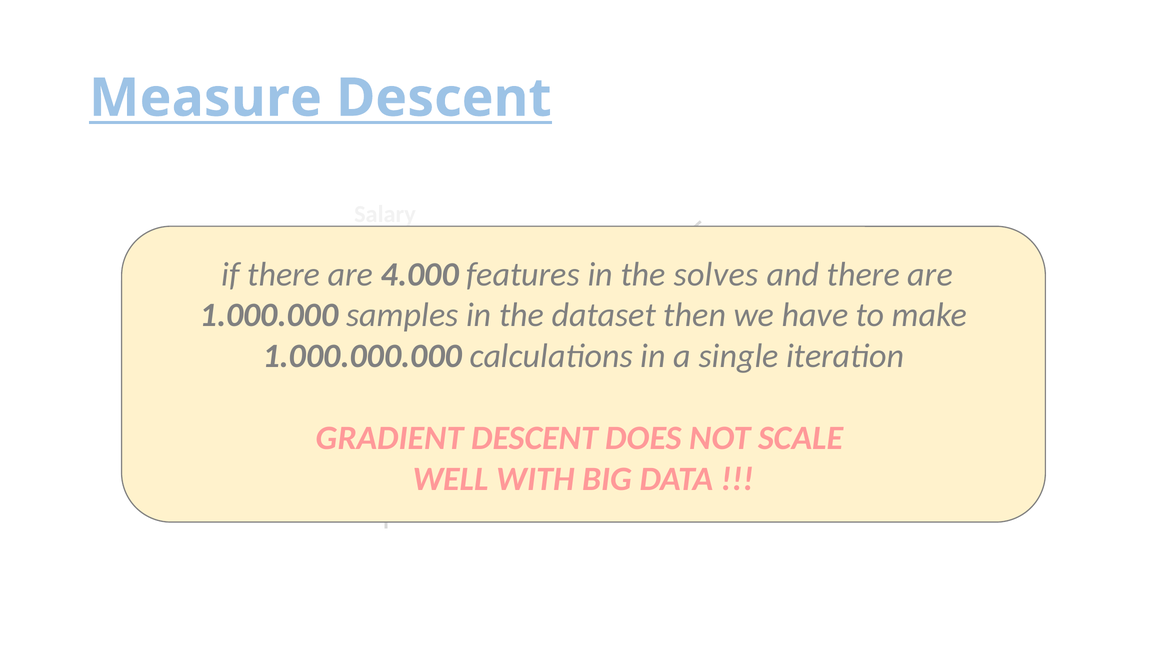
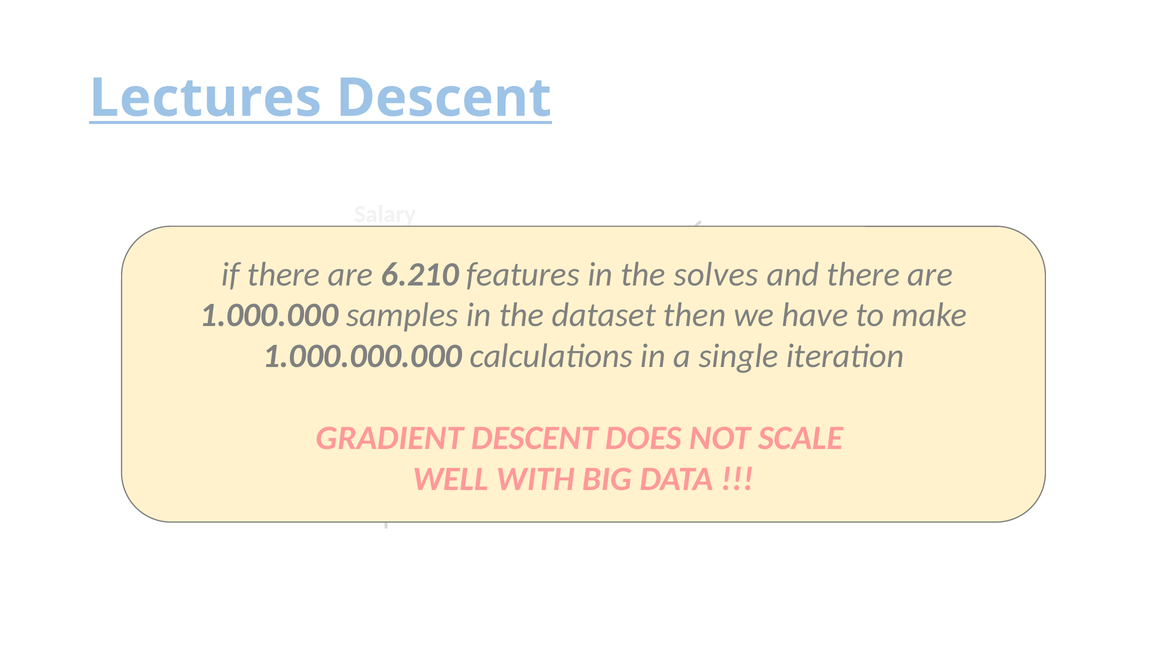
Measure: Measure -> Lectures (205, 98)
4.000: 4.000 -> 6.210 (420, 274)
